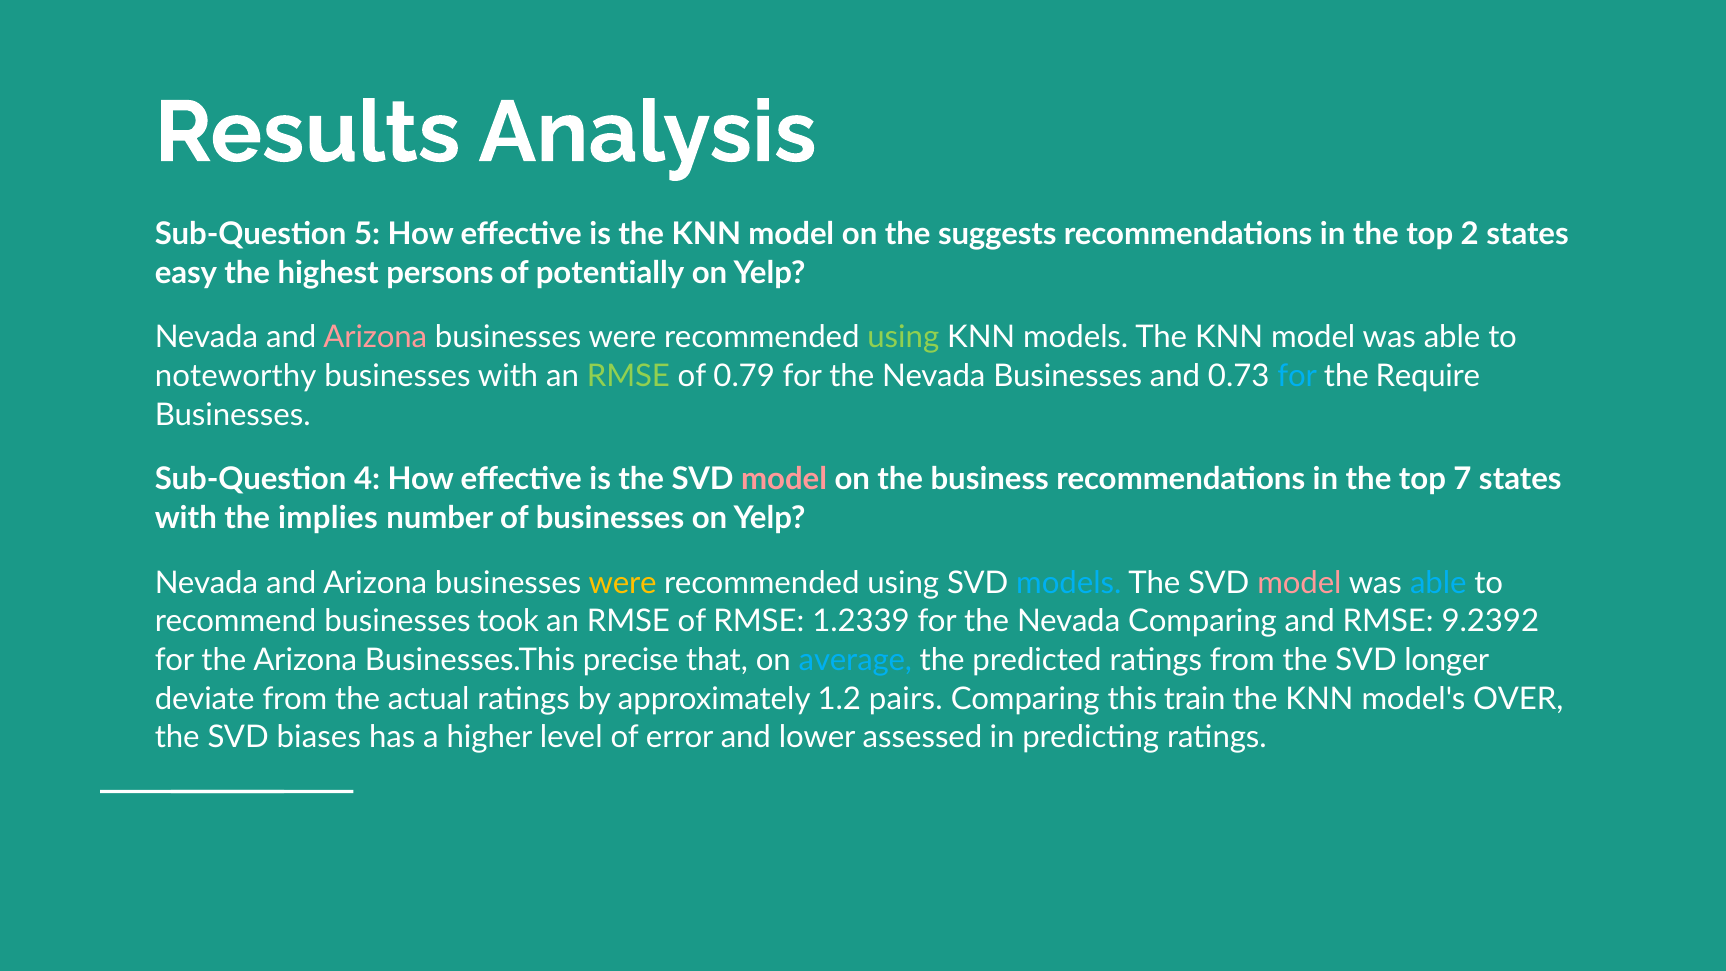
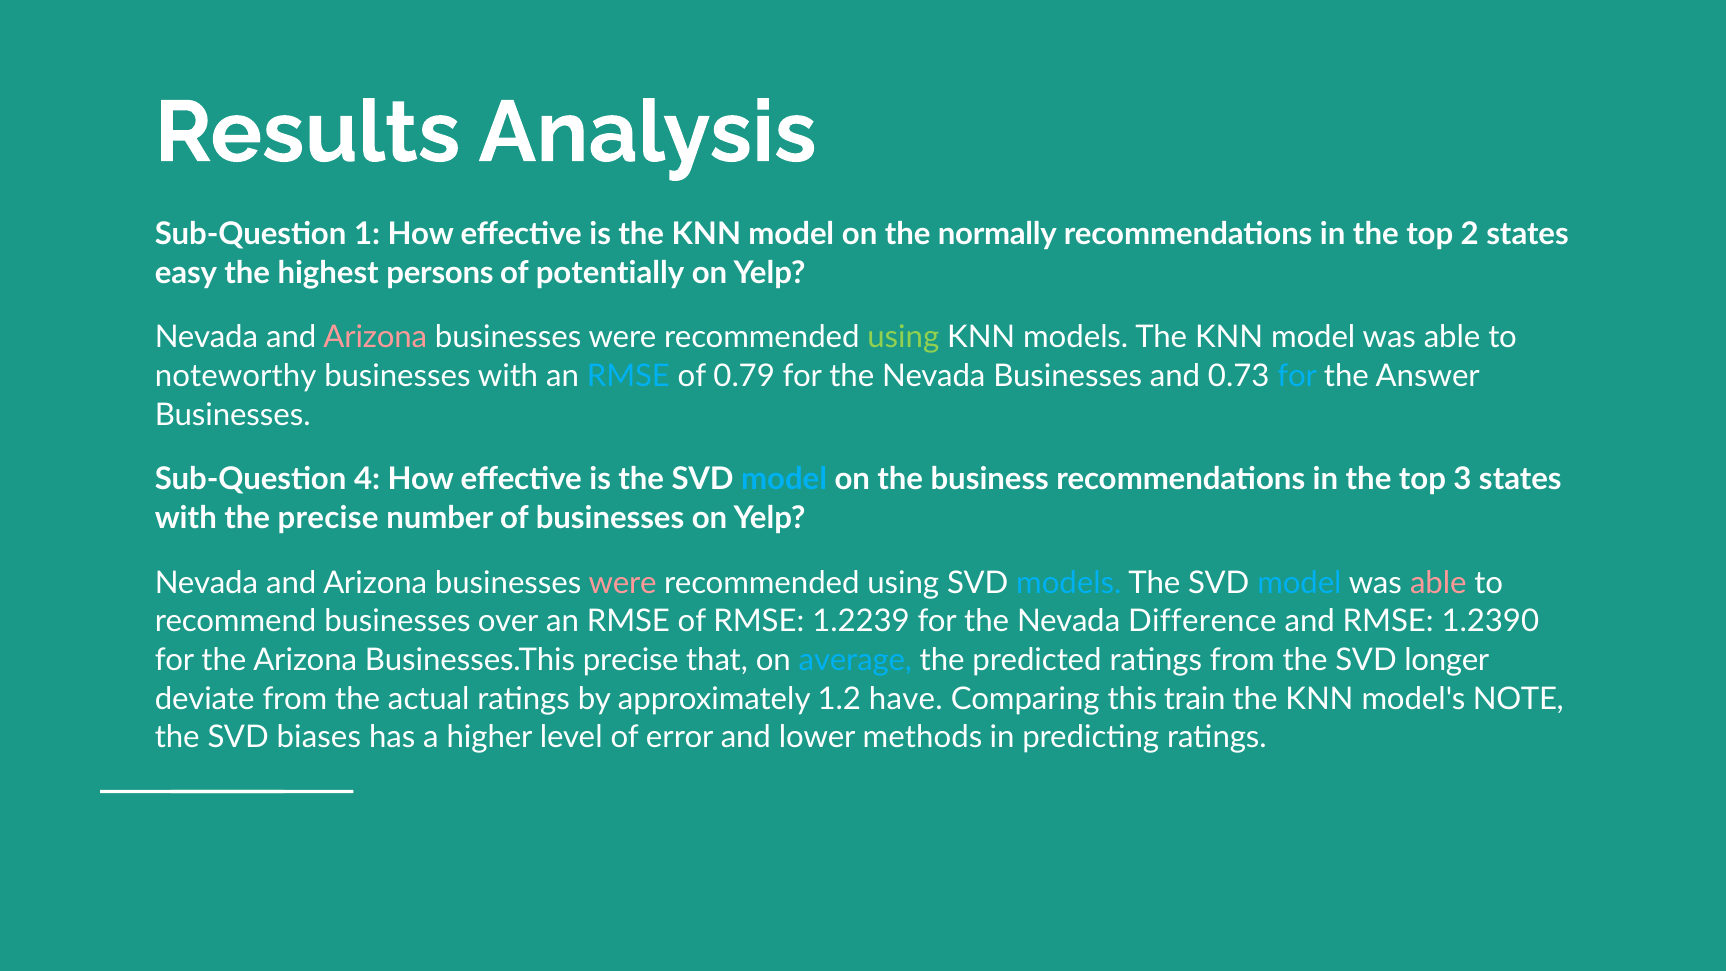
5: 5 -> 1 (367, 234)
suggests: suggests -> normally (997, 234)
RMSE colour: light green -> light blue (628, 376)
Require: Require -> Answer (1428, 376)
model colour: pink -> light blue (784, 479)
7: 7 -> 3 (1462, 479)
the implies: implies -> precise (328, 518)
were colour: yellow -> pink (623, 583)
model colour: pink -> light blue (1299, 583)
able colour: light blue -> pink (1438, 583)
took: took -> over (508, 621)
1.2339: 1.2339 -> 1.2239 (861, 621)
Nevada Comparing: Comparing -> Difference (1202, 621)
9.2392: 9.2392 -> 1.2390 (1490, 621)
pairs: pairs -> have (906, 699)
OVER: OVER -> NOTE (1518, 699)
assessed: assessed -> methods (922, 738)
